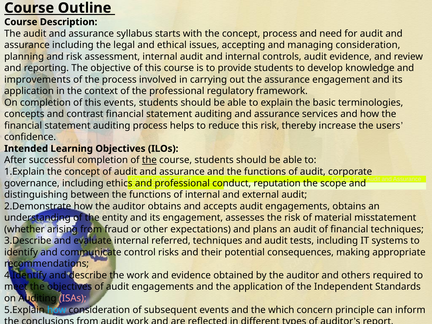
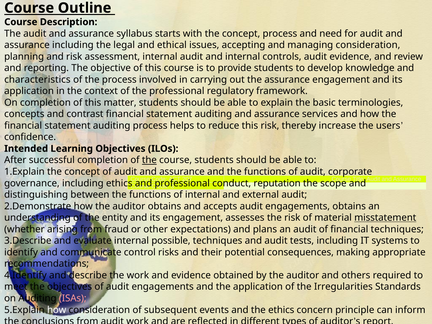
improvements: improvements -> characteristics (37, 80)
this events: events -> matter (120, 103)
misstatement underline: none -> present (385, 218)
referred: referred -> possible (171, 241)
Independent: Independent -> Irregularities (343, 287)
how colour: light blue -> white (57, 310)
the which: which -> ethics (281, 310)
